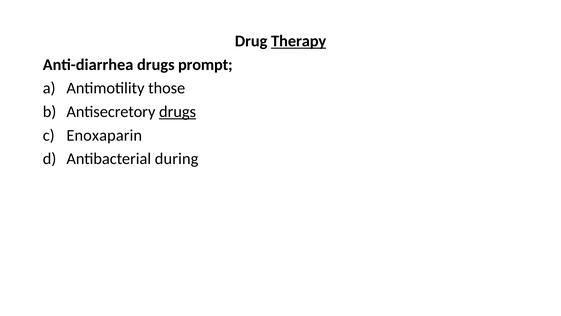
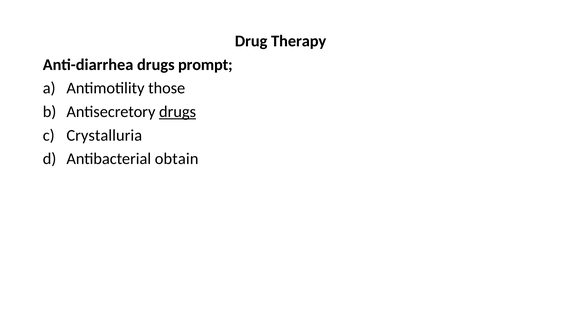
Therapy underline: present -> none (299, 41)
Enoxaparin: Enoxaparin -> Crystalluria (104, 135)
during: during -> obtain (177, 159)
